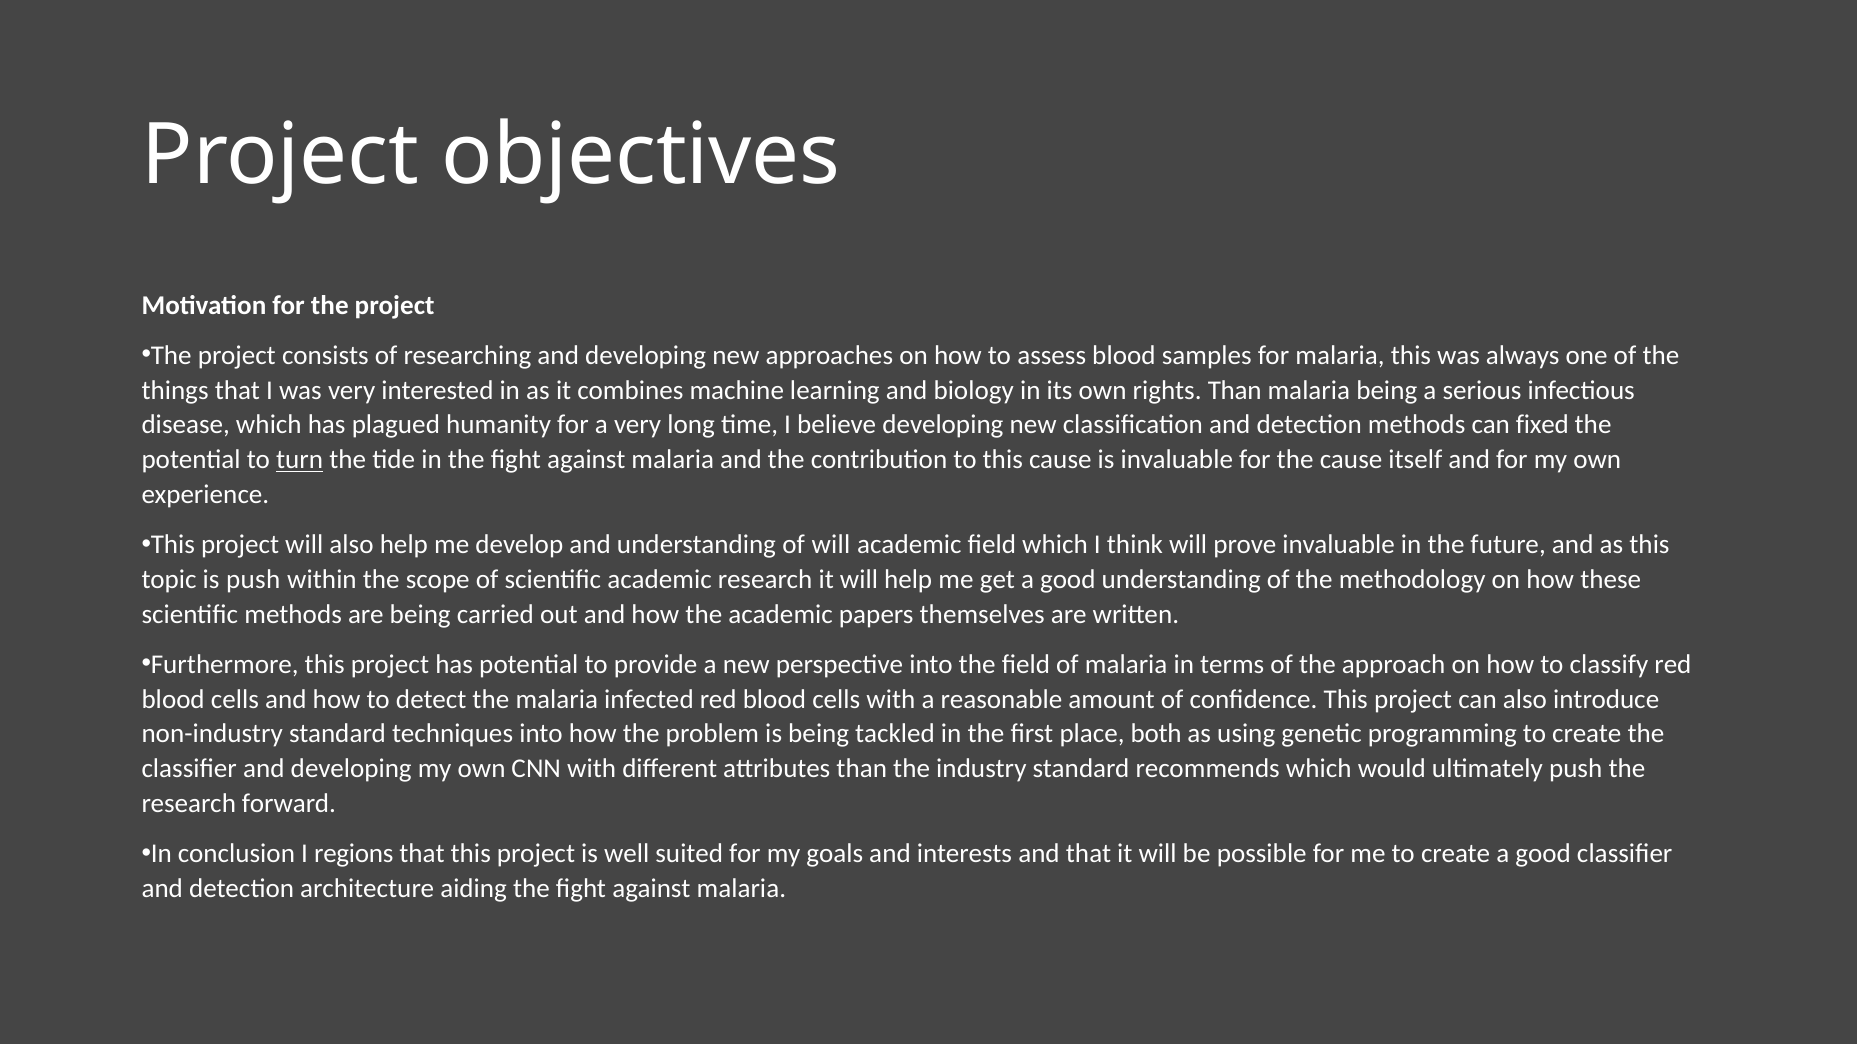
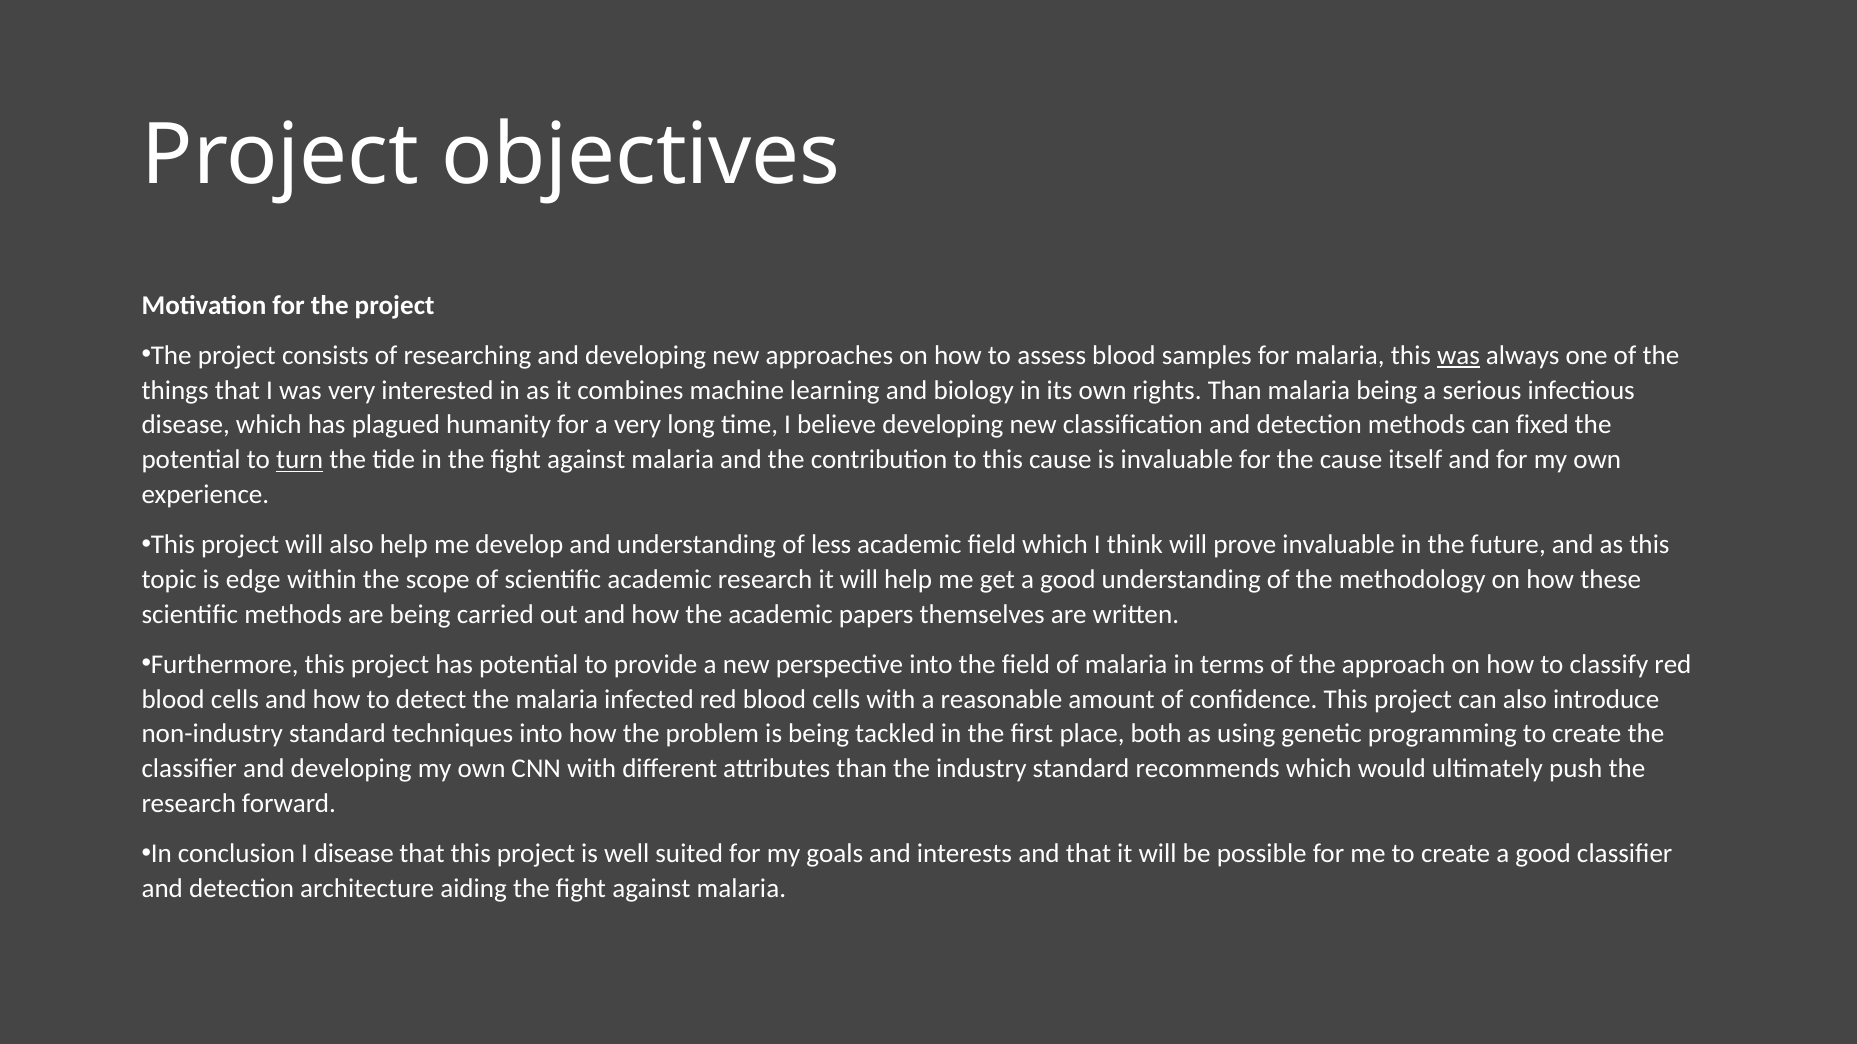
was underline: none -> present (1459, 356)
of will: will -> less (831, 545)
is push: push -> edge (253, 580)
I regions: regions -> disease (354, 854)
